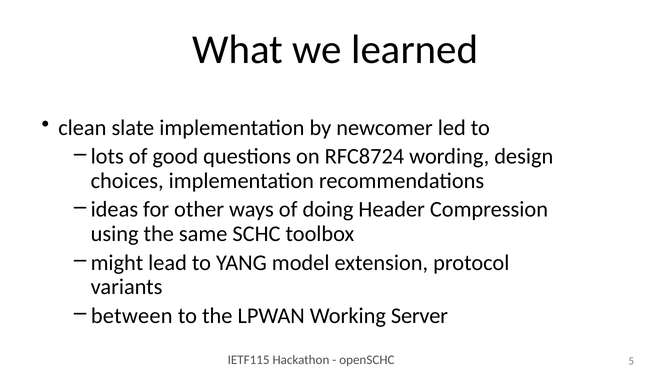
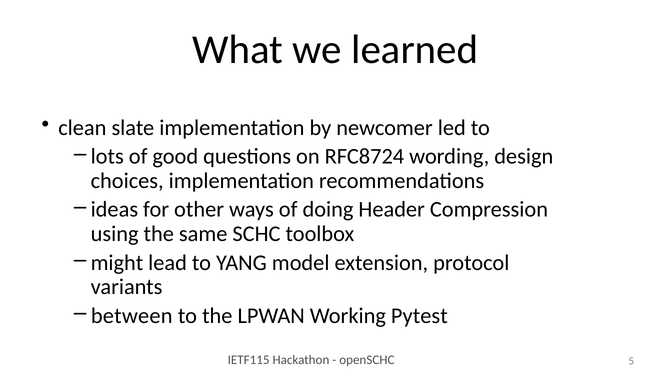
Server: Server -> Pytest (419, 315)
